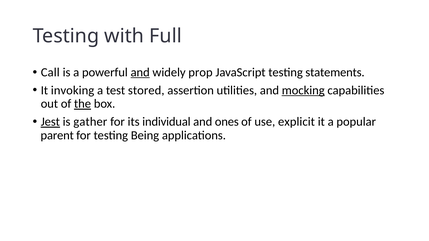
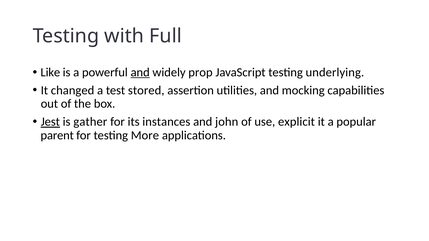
Call: Call -> Like (50, 73)
statements: statements -> underlying (335, 73)
invoking: invoking -> changed (73, 90)
mocking underline: present -> none (303, 90)
the underline: present -> none (83, 104)
individual: individual -> instances (166, 122)
ones: ones -> john (227, 122)
Being: Being -> More (145, 135)
